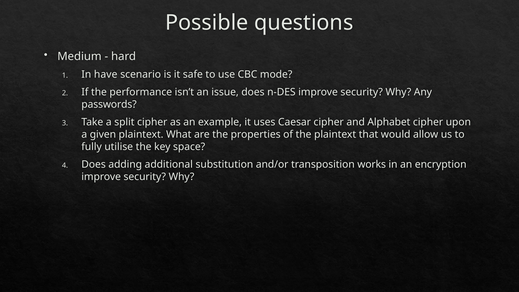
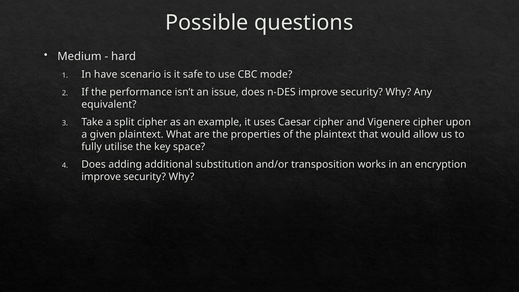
passwords: passwords -> equivalent (109, 104)
Alphabet: Alphabet -> Vigenere (389, 122)
